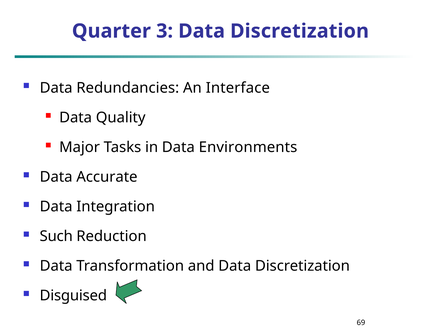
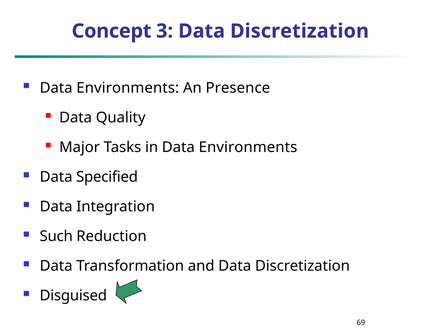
Quarter: Quarter -> Concept (112, 31)
Redundancies: Redundancies -> Environments (128, 88)
Interface: Interface -> Presence (238, 88)
Accurate: Accurate -> Specified (107, 177)
